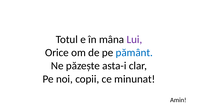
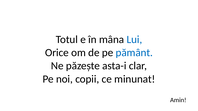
Lui colour: purple -> blue (134, 40)
